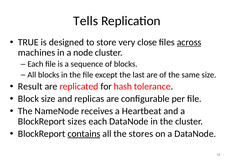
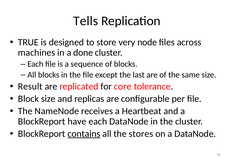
close: close -> node (147, 42)
across underline: present -> none (189, 42)
node: node -> done (83, 53)
hash: hash -> core (123, 86)
sizes: sizes -> have (77, 121)
